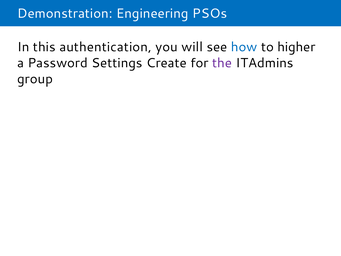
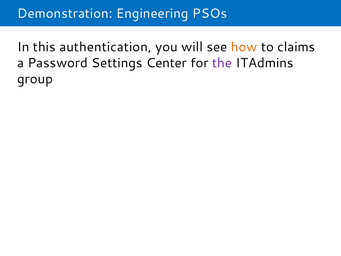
how colour: blue -> orange (244, 47)
higher: higher -> claims (296, 47)
Create: Create -> Center (166, 63)
